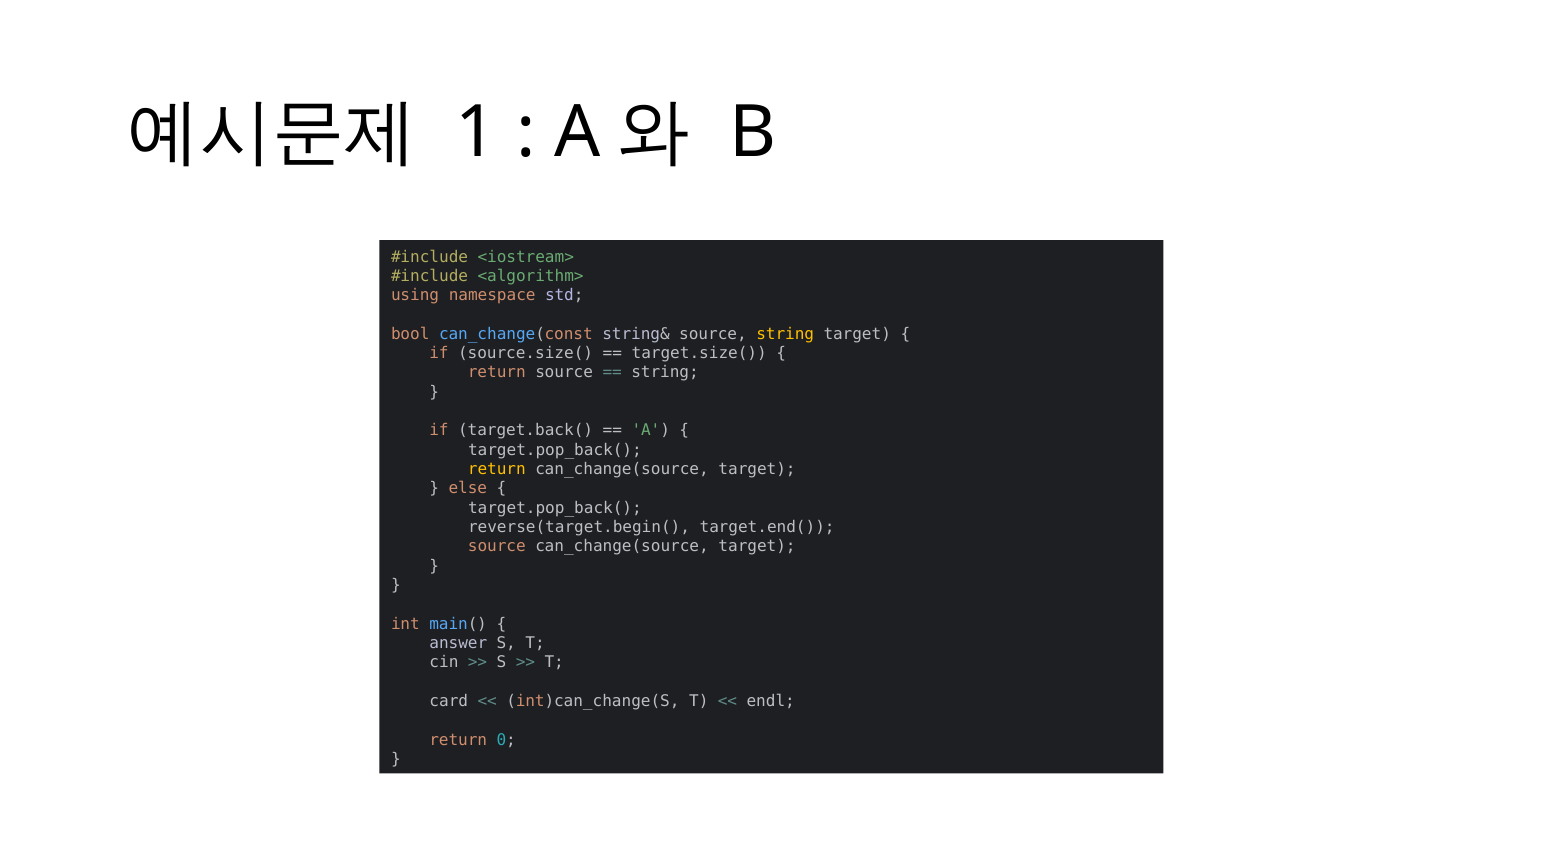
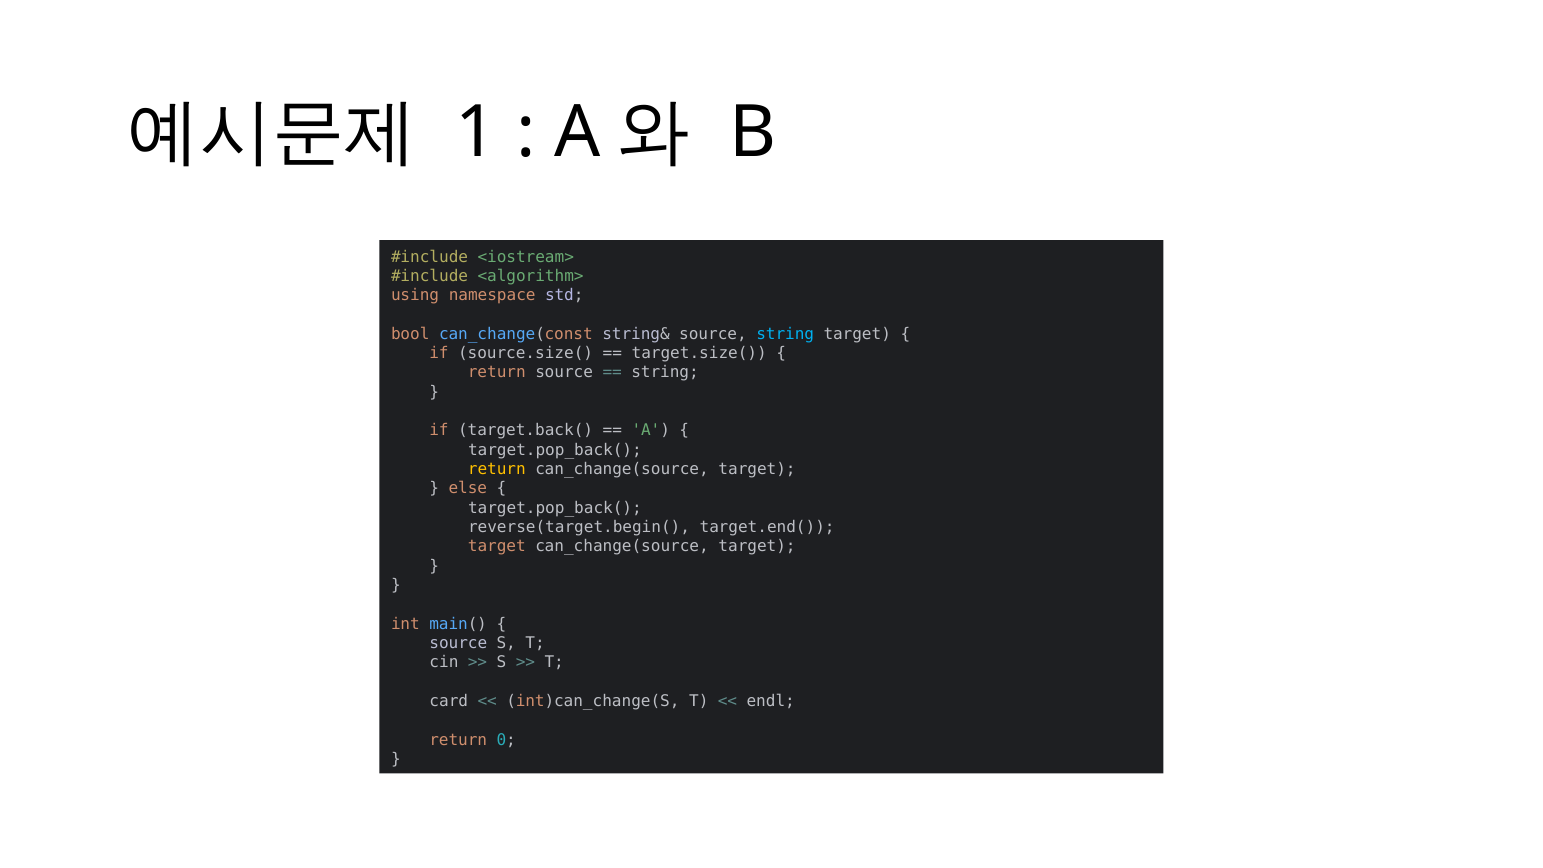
string colour: yellow -> light blue (785, 334)
source: source -> target (497, 546)
answer: answer -> source (458, 643)
